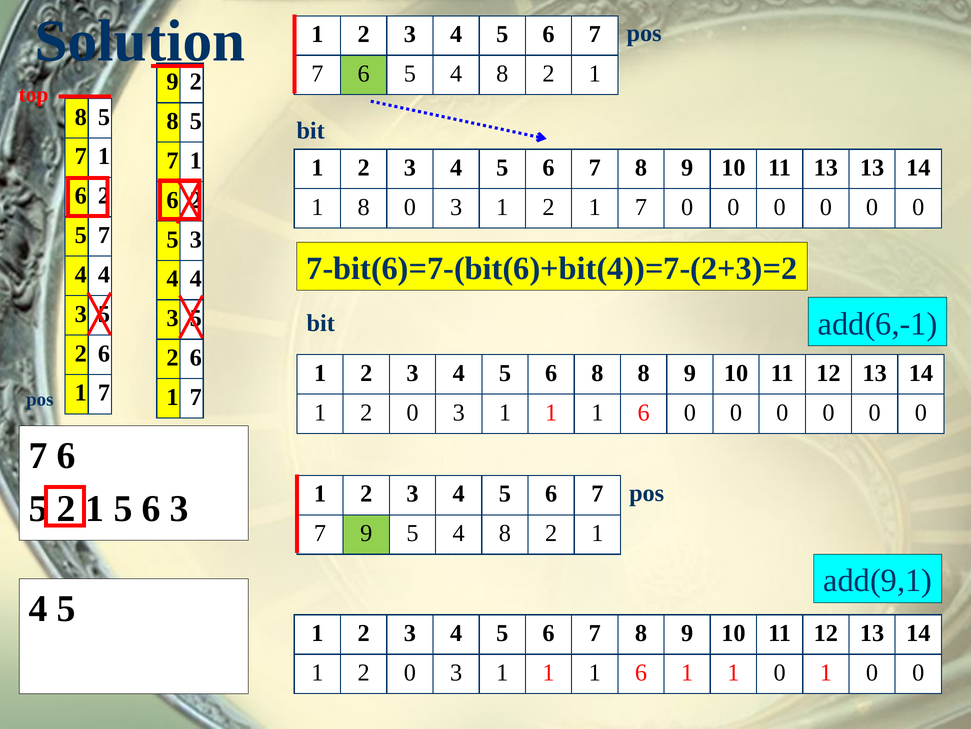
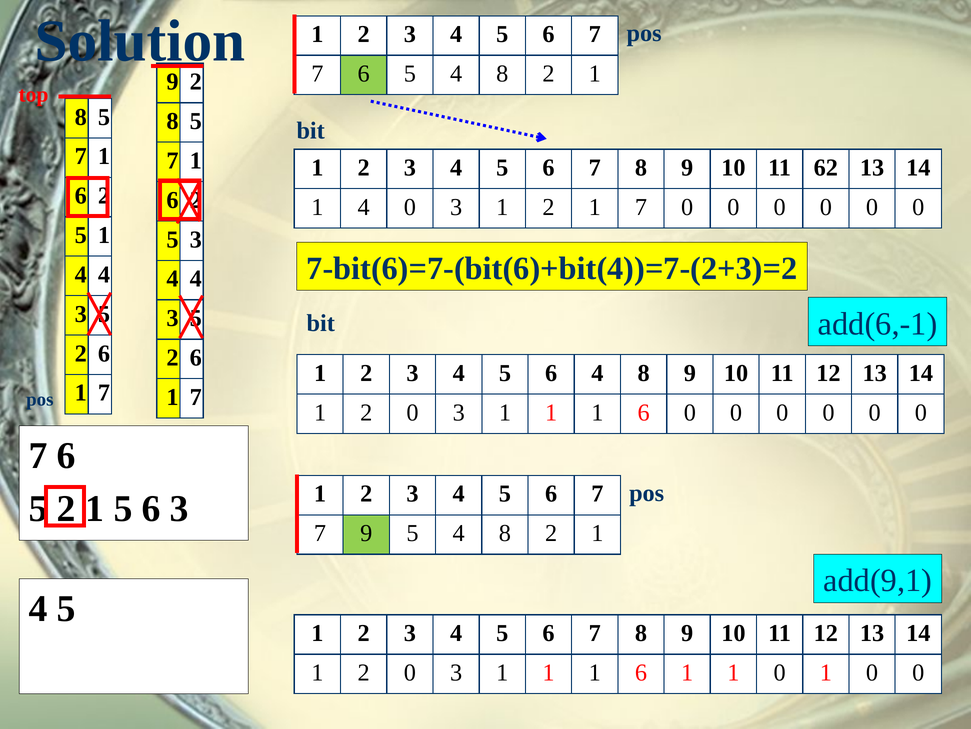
11 13: 13 -> 62 (826, 168)
8: 8 -> 4 (364, 207)
7: 7 -> 1 (104, 235)
6 8: 8 -> 4 (597, 373)
